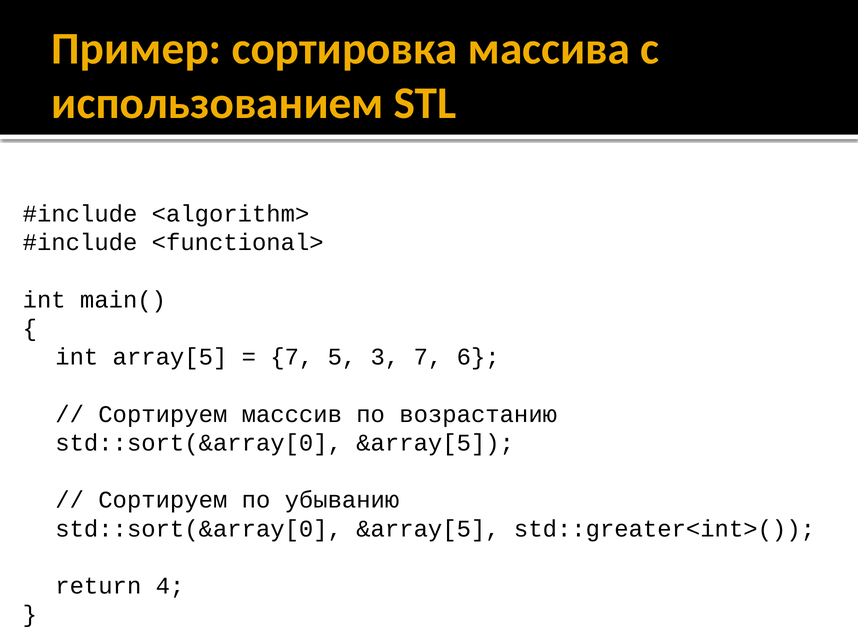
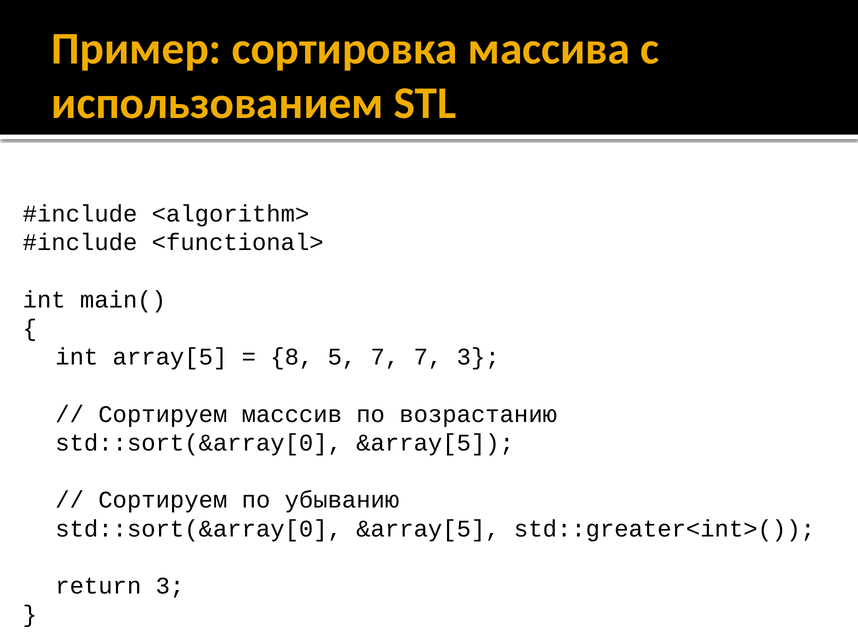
7: 7 -> 8 (292, 357)
5 3: 3 -> 7 (385, 357)
7 6: 6 -> 3 (478, 357)
return 4: 4 -> 3 (170, 586)
